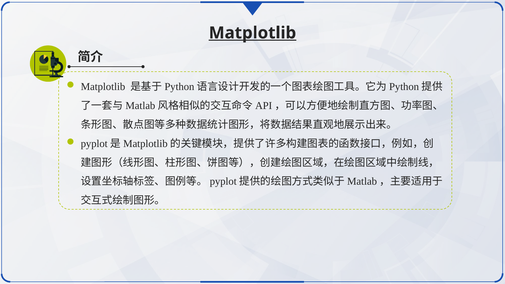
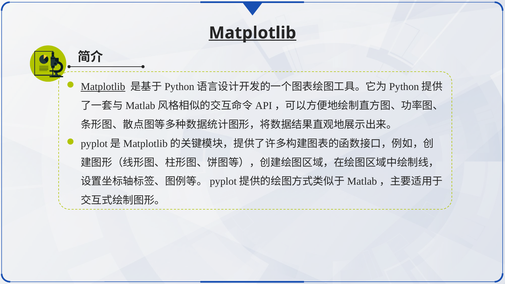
Matplotlib underline: none -> present (103, 87)
